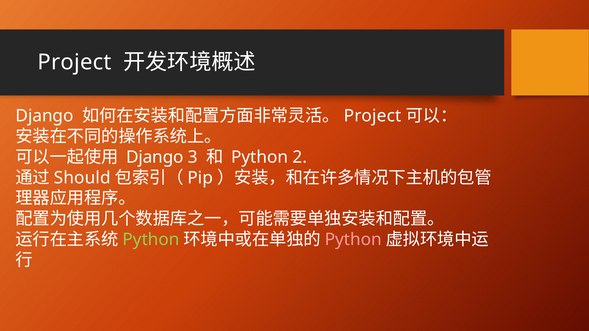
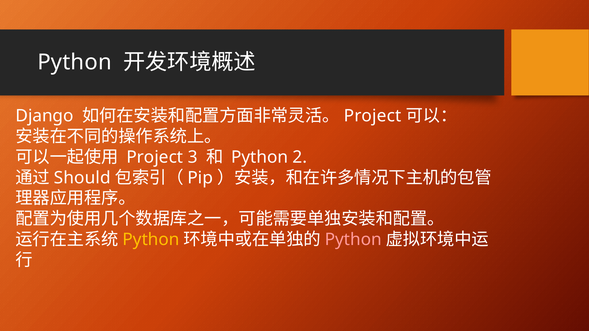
Project: Project -> Python (75, 62)
Django: Django -> Project (155, 157)
Python colour: light green -> yellow (151, 240)
